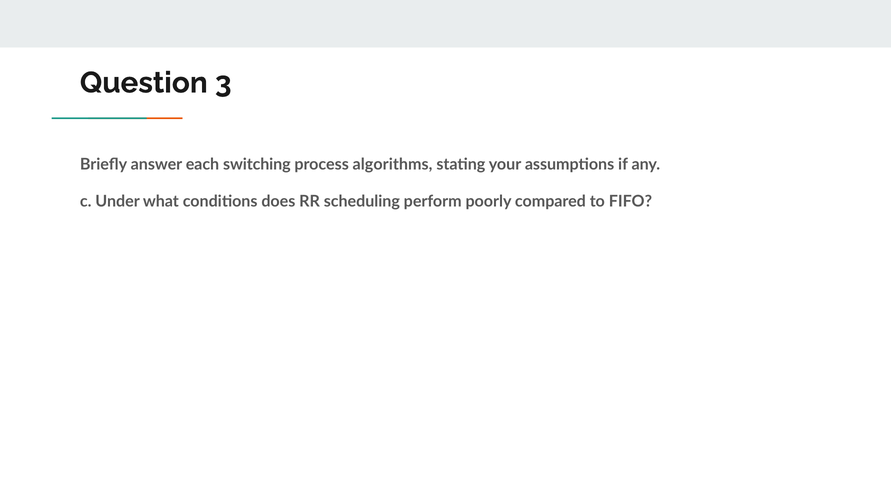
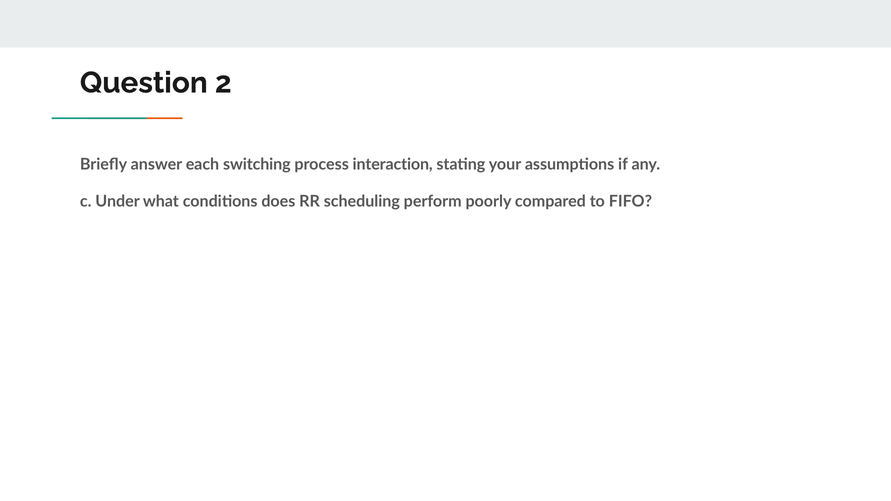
3: 3 -> 2 (223, 83)
algorithms: algorithms -> interaction (393, 165)
